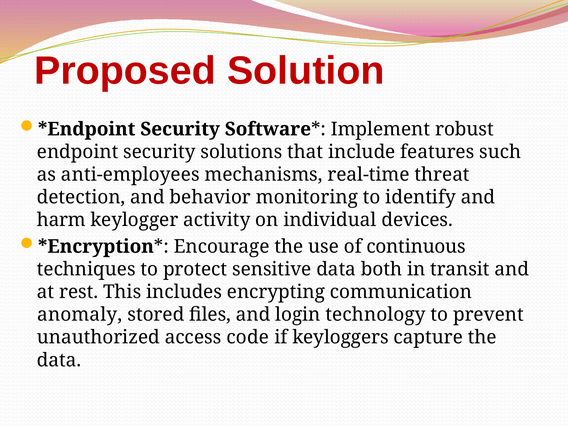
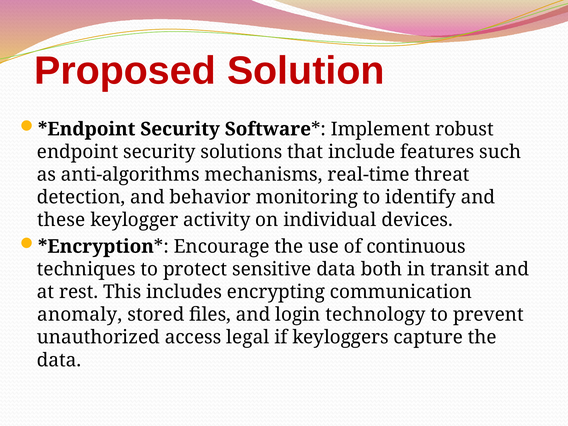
anti-employees: anti-employees -> anti-algorithms (130, 175)
harm: harm -> these (61, 220)
code: code -> legal (248, 337)
